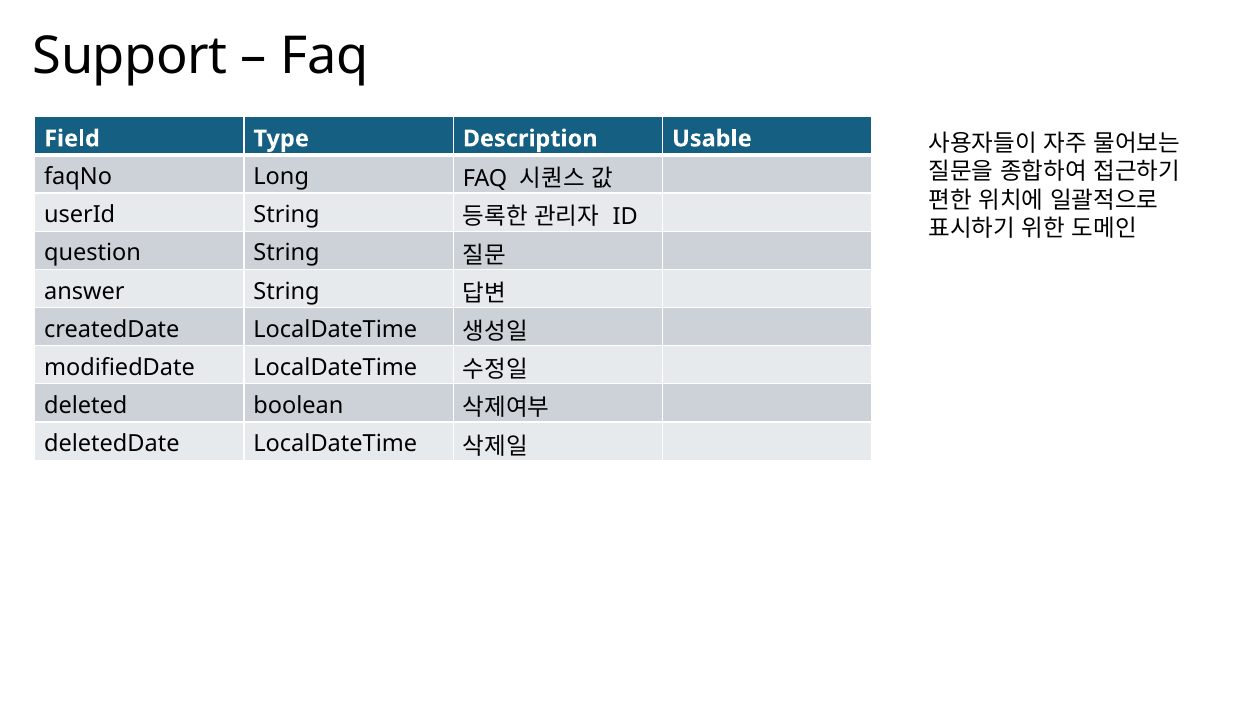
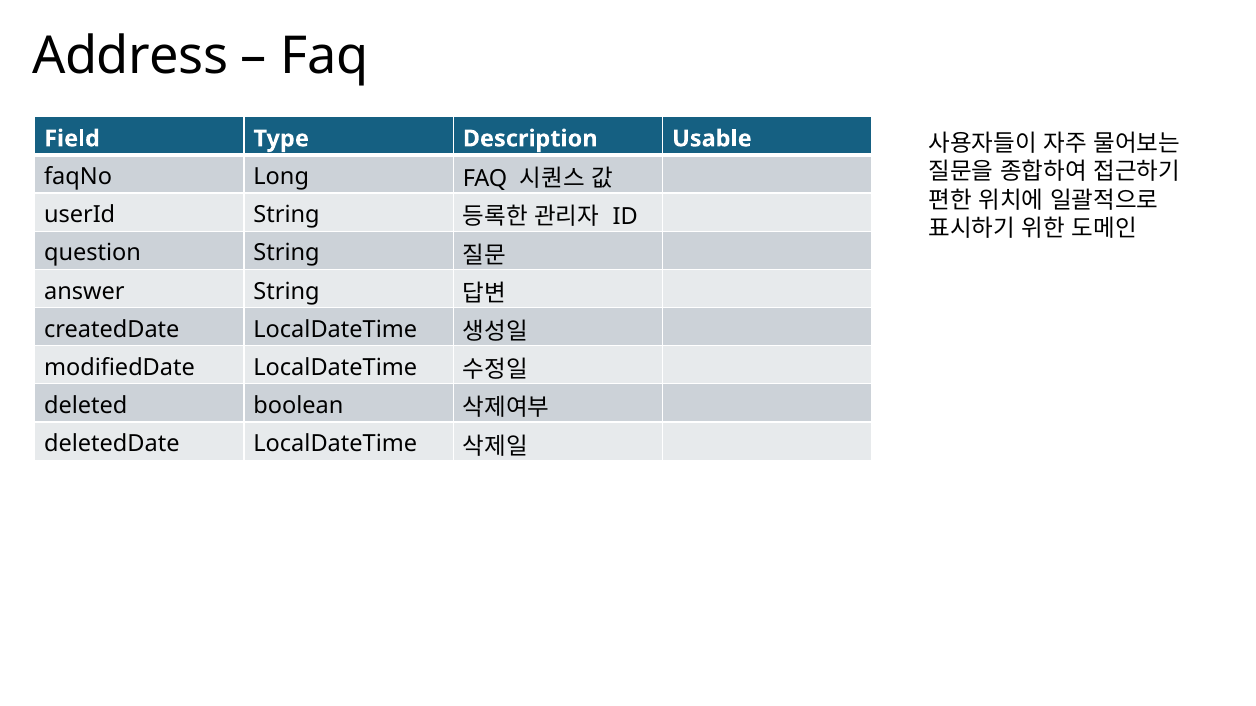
Support: Support -> Address (130, 56)
